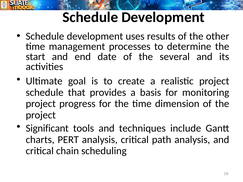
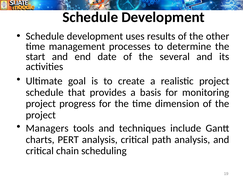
Significant: Significant -> Managers (47, 128)
